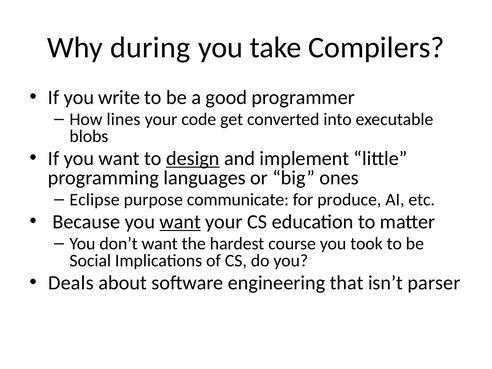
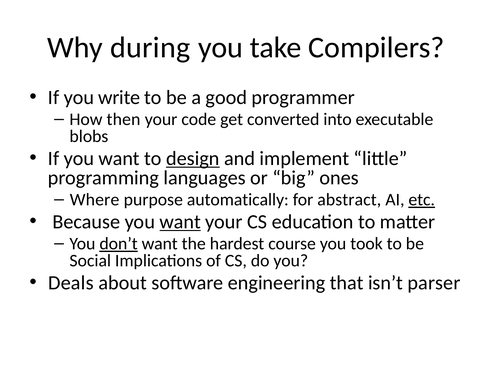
lines: lines -> then (123, 119)
Eclipse: Eclipse -> Where (95, 200)
communicate: communicate -> automatically (238, 200)
produce: produce -> abstract (349, 200)
etc underline: none -> present (422, 200)
don’t underline: none -> present (119, 244)
